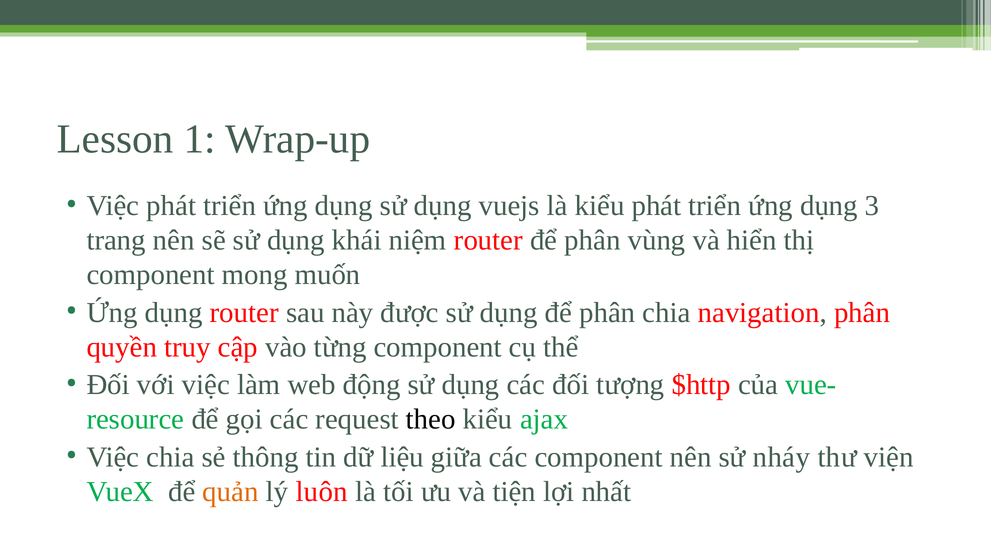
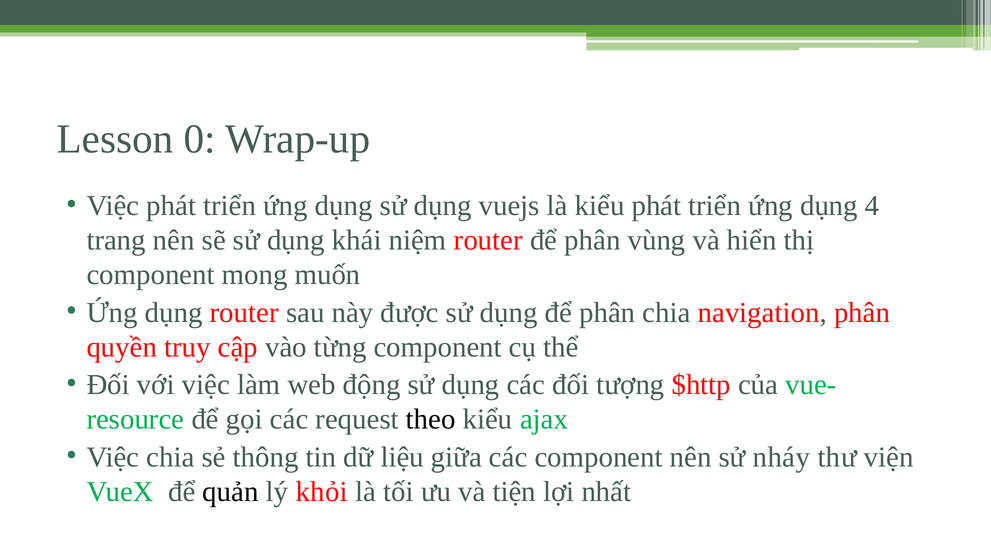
1: 1 -> 0 (200, 139)
3: 3 -> 4 (872, 206)
quản colour: orange -> black (231, 492)
luôn: luôn -> khỏi (322, 492)
